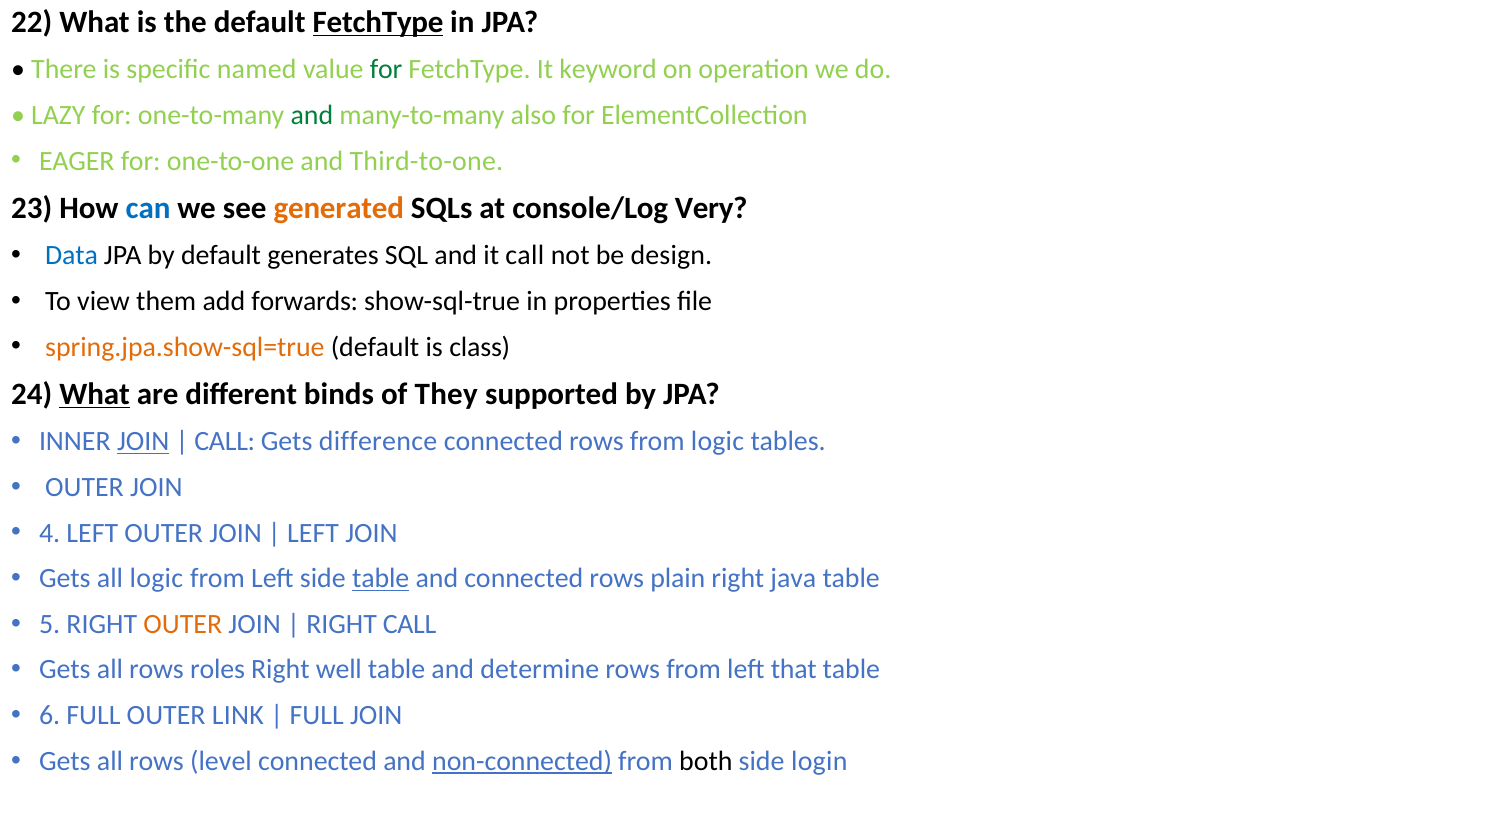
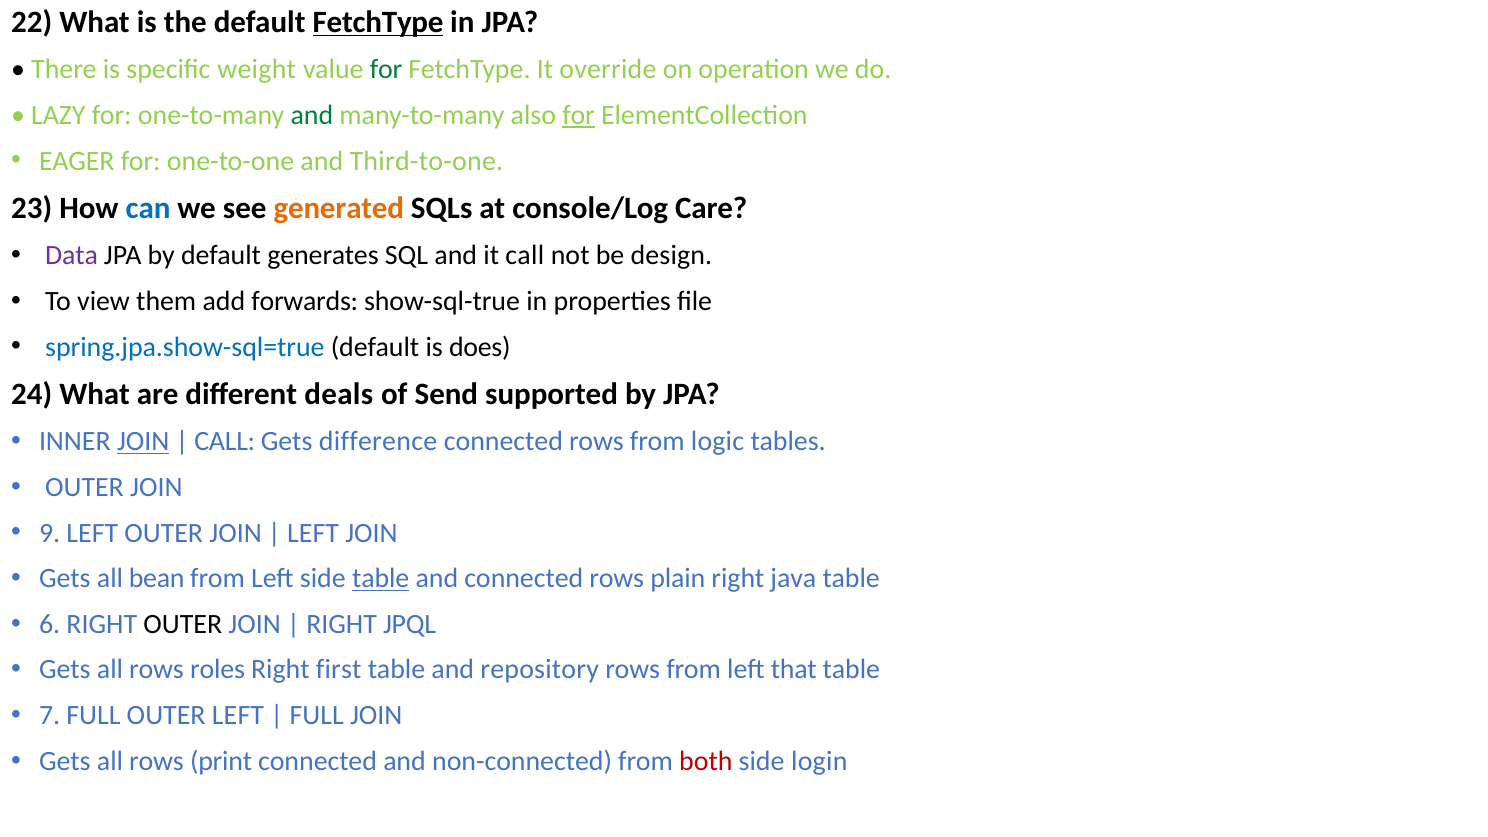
named: named -> weight (257, 70)
keyword: keyword -> override (608, 70)
for underline: none -> present (579, 115)
Very: Very -> Care (711, 208)
Data colour: blue -> purple (72, 256)
spring.jpa.show-sql=true colour: orange -> blue (185, 347)
class: class -> does (480, 347)
What underline: present -> none (95, 394)
binds: binds -> deals (339, 394)
They: They -> Send (446, 394)
4: 4 -> 9 (50, 533)
all logic: logic -> bean (157, 578)
5: 5 -> 6 (50, 624)
OUTER colour: orange -> black (183, 624)
RIGHT CALL: CALL -> JPQL (410, 624)
well: well -> first (339, 670)
determine: determine -> repository (540, 670)
6: 6 -> 7 (50, 715)
OUTER LINK: LINK -> LEFT (238, 715)
level: level -> print (221, 761)
non-connected underline: present -> none (522, 761)
both colour: black -> red (706, 761)
